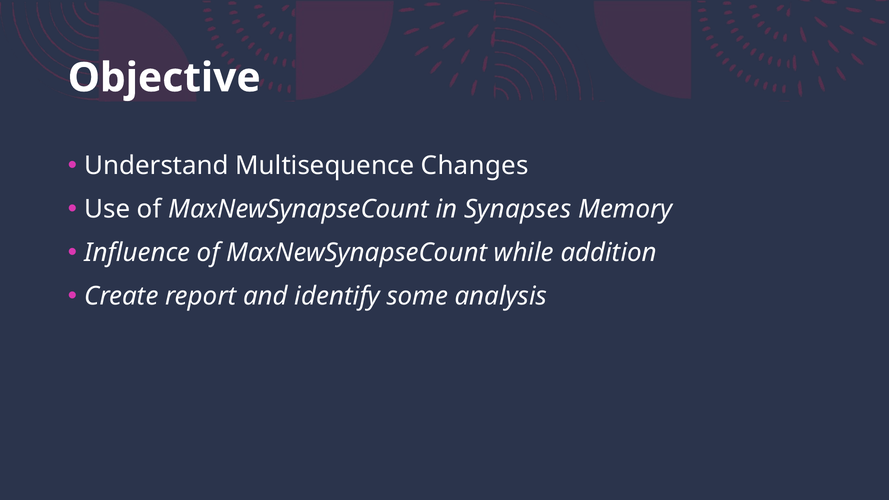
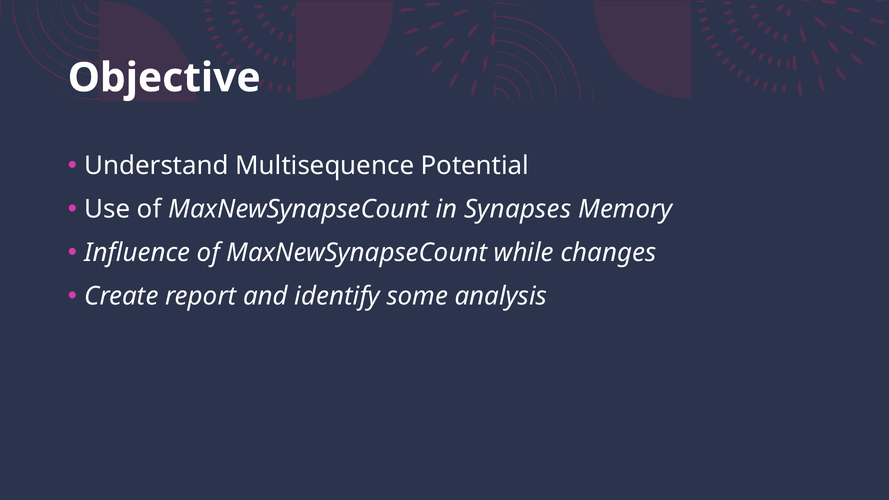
Changes: Changes -> Potential (475, 166)
addition: addition -> changes (609, 253)
